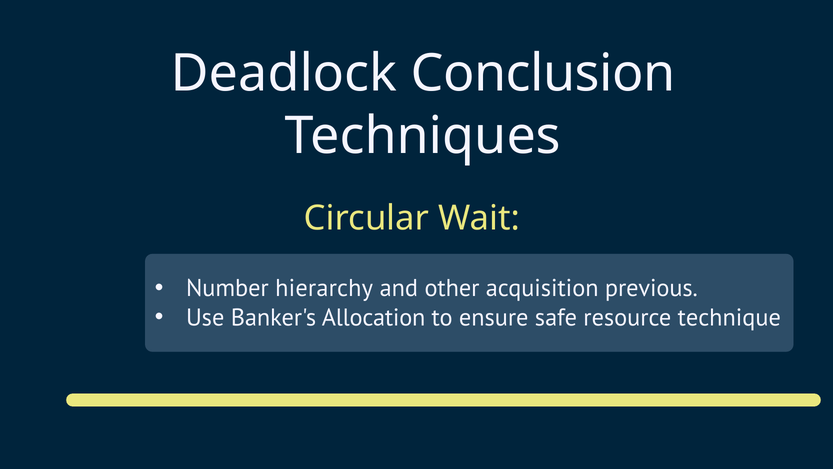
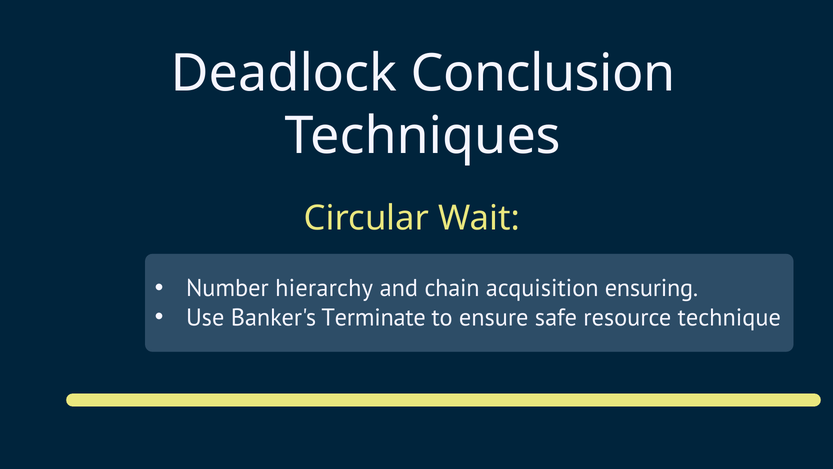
other: other -> chain (452, 288)
previous: previous -> ensuring (651, 288)
Allocation: Allocation -> Terminate (374, 317)
